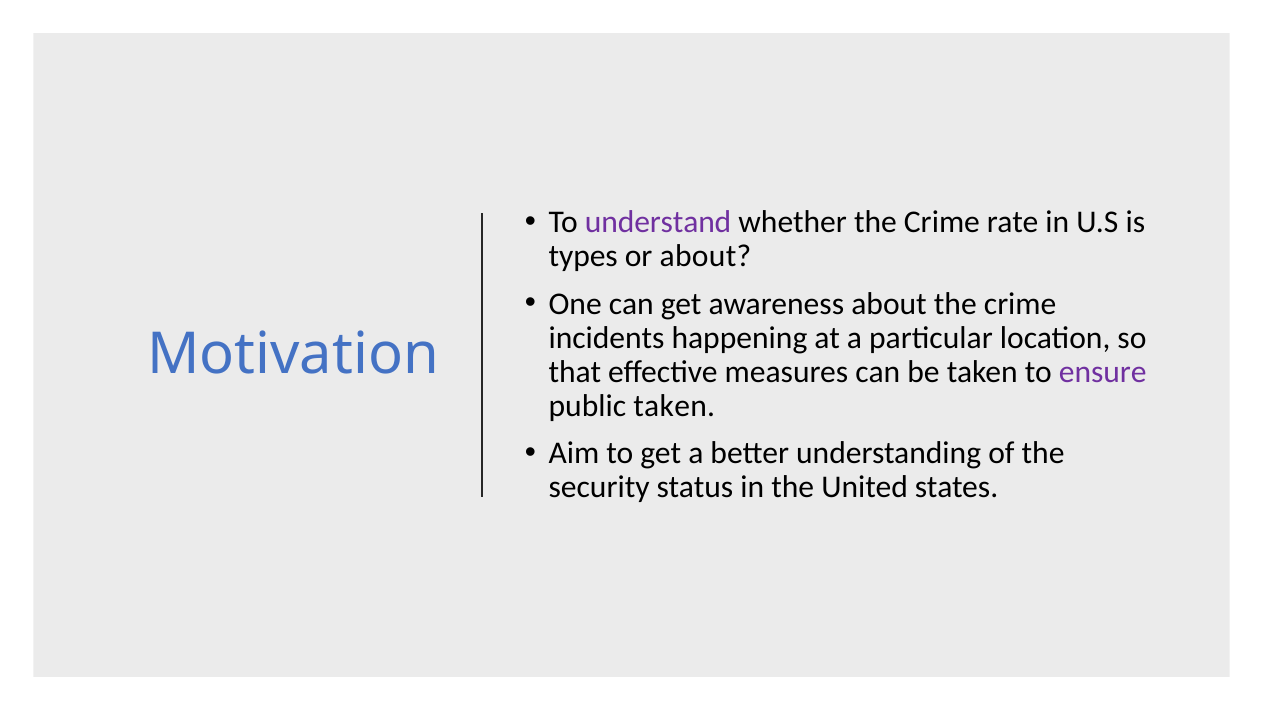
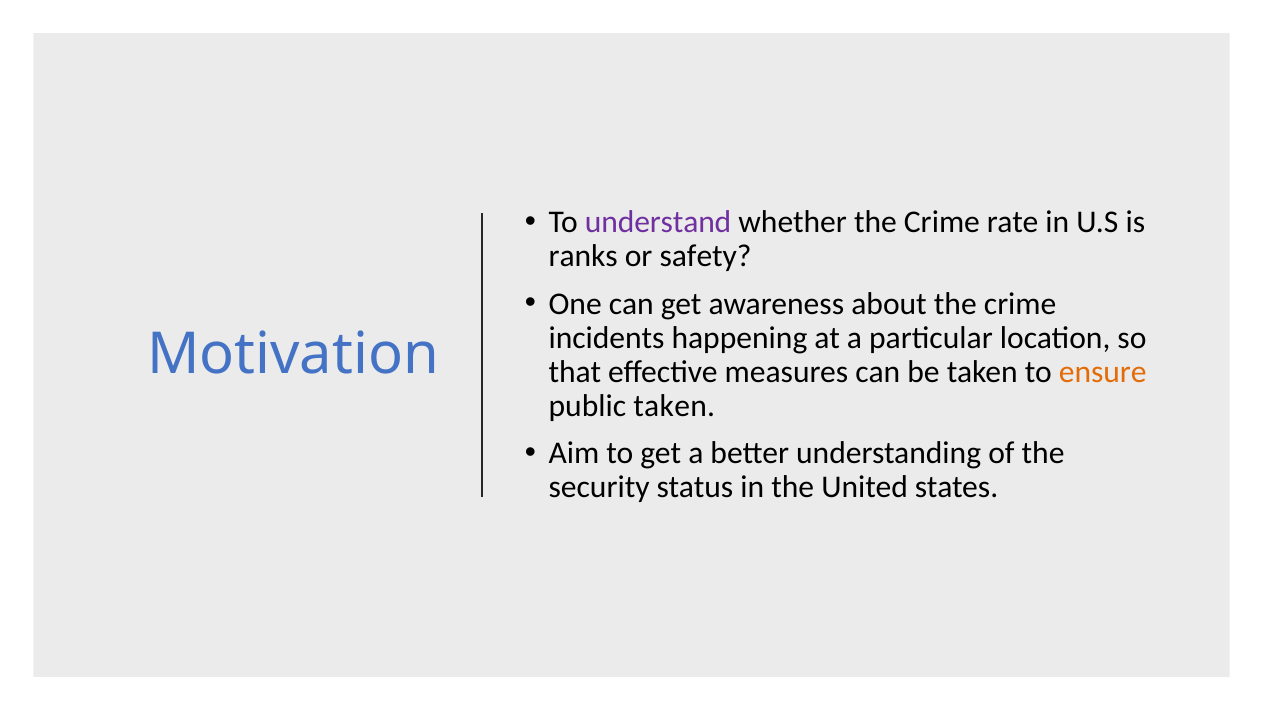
types: types -> ranks (583, 257)
or about: about -> safety (706, 257)
ensure colour: purple -> orange (1103, 372)
